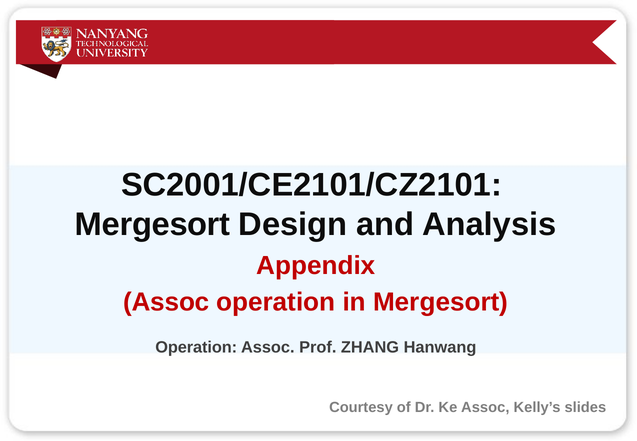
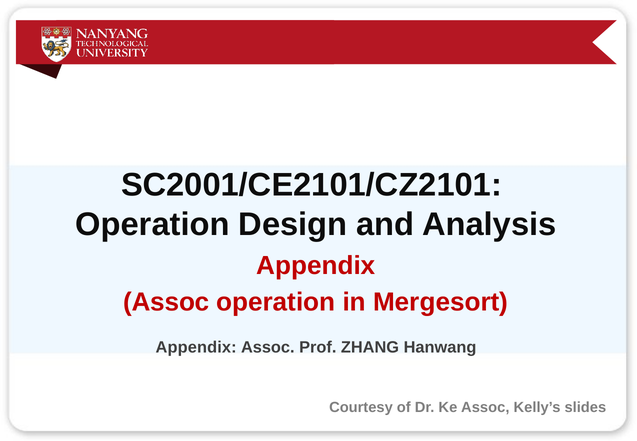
Mergesort: Mergesort -> Operation (152, 224)
Operation: Operation -> Appendix (196, 348)
